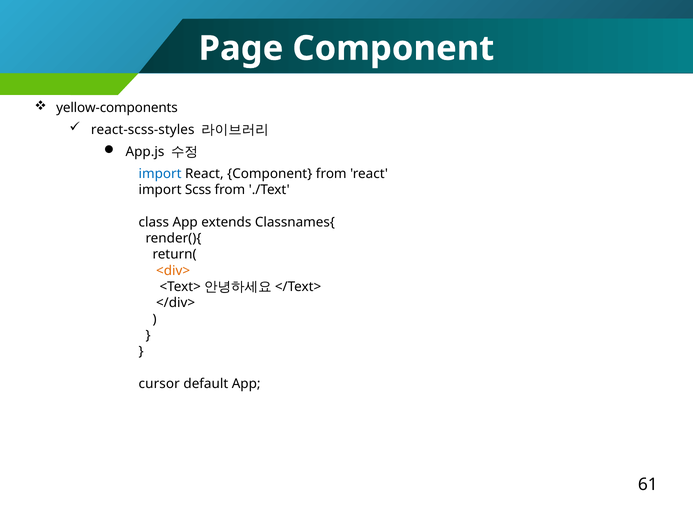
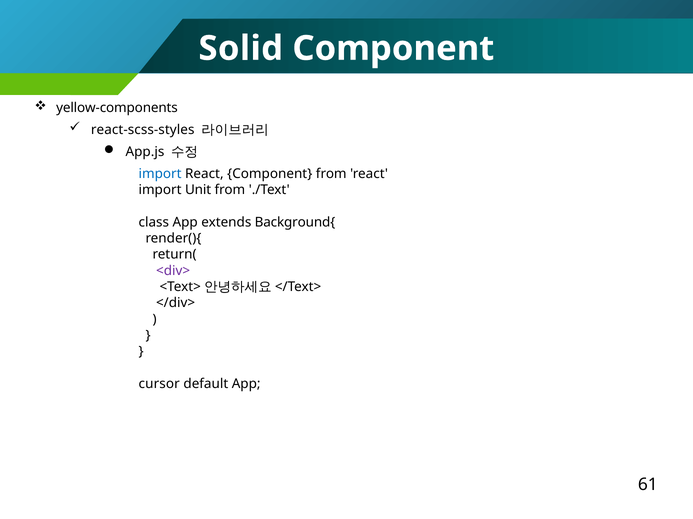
Page: Page -> Solid (241, 49)
Scss: Scss -> Unit (198, 190)
Classnames{: Classnames{ -> Background{ (295, 223)
<div> colour: orange -> purple (173, 271)
